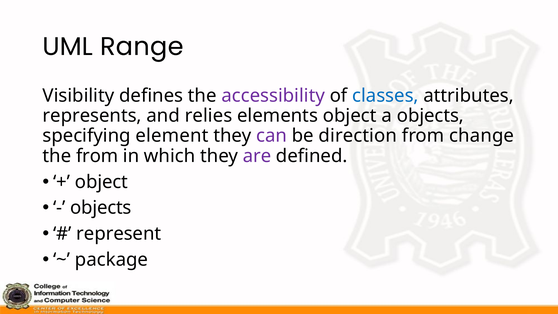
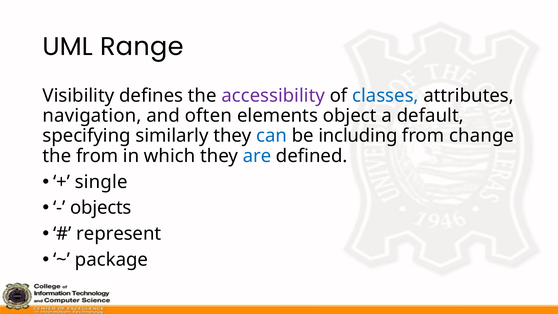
represents: represents -> navigation (92, 116)
relies: relies -> often (208, 116)
a objects: objects -> default (430, 116)
element: element -> similarly (172, 136)
can colour: purple -> blue (272, 136)
direction: direction -> including (358, 136)
are colour: purple -> blue (257, 156)
object: object -> single (101, 182)
